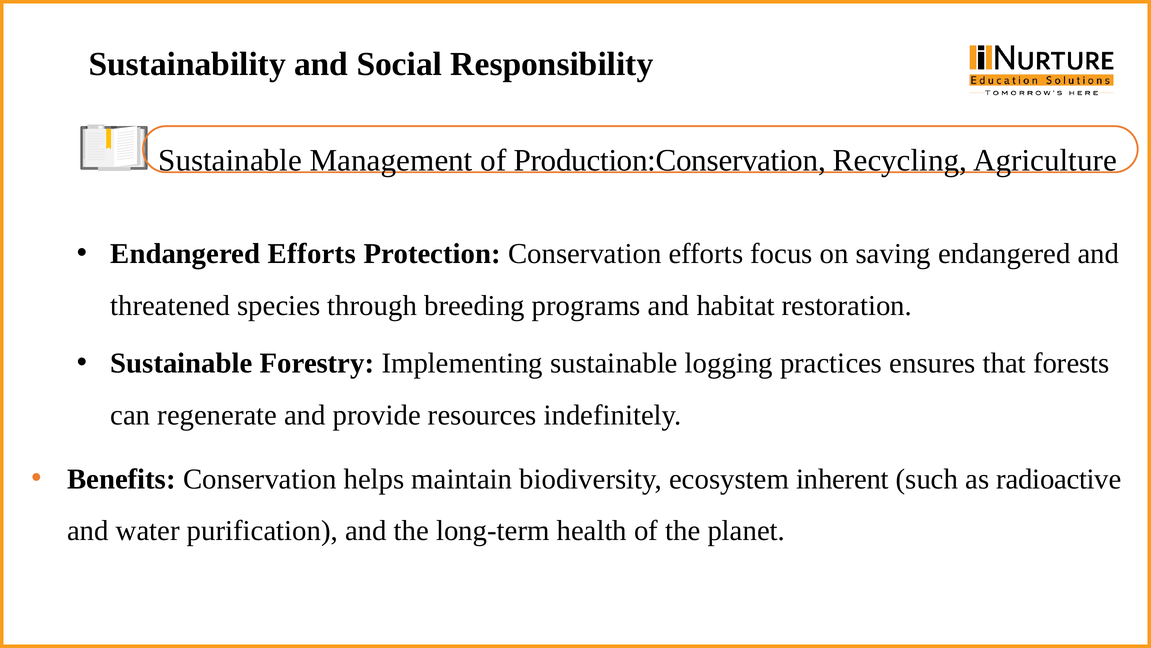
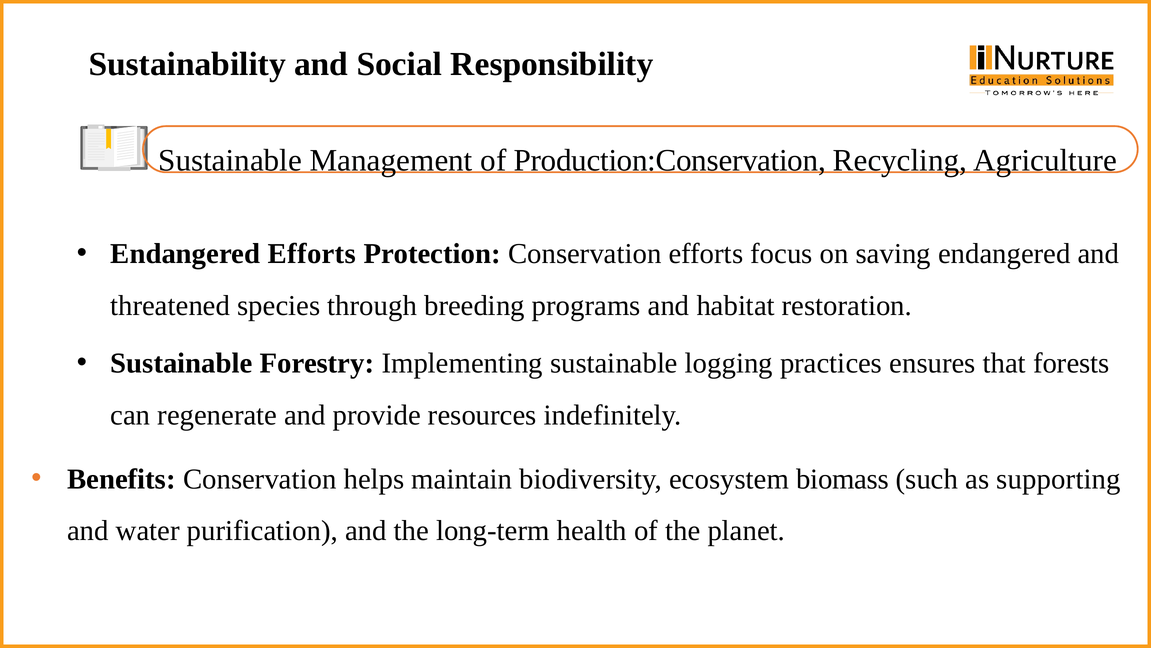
inherent: inherent -> biomass (843, 479)
radioactive: radioactive -> supporting (1059, 479)
